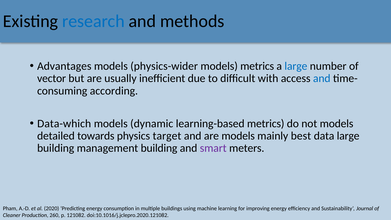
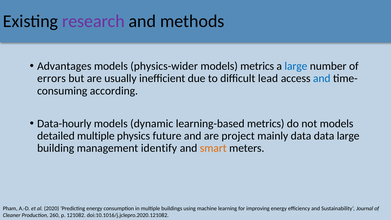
research colour: blue -> purple (93, 21)
vector: vector -> errors (51, 78)
with: with -> lead (268, 78)
Data-which: Data-which -> Data-hourly (64, 124)
detailed towards: towards -> multiple (96, 136)
target: target -> future (167, 136)
are models: models -> project (238, 136)
mainly best: best -> data (301, 136)
management building: building -> identify (159, 148)
smart colour: purple -> orange (213, 148)
